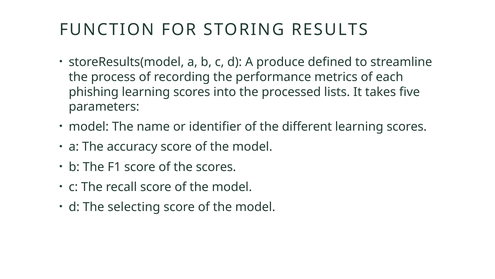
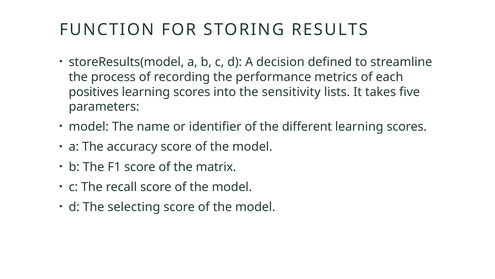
produce: produce -> decision (280, 62)
phishing: phishing -> positives (94, 92)
processed: processed -> sensitivity (291, 92)
the scores: scores -> matrix (216, 167)
